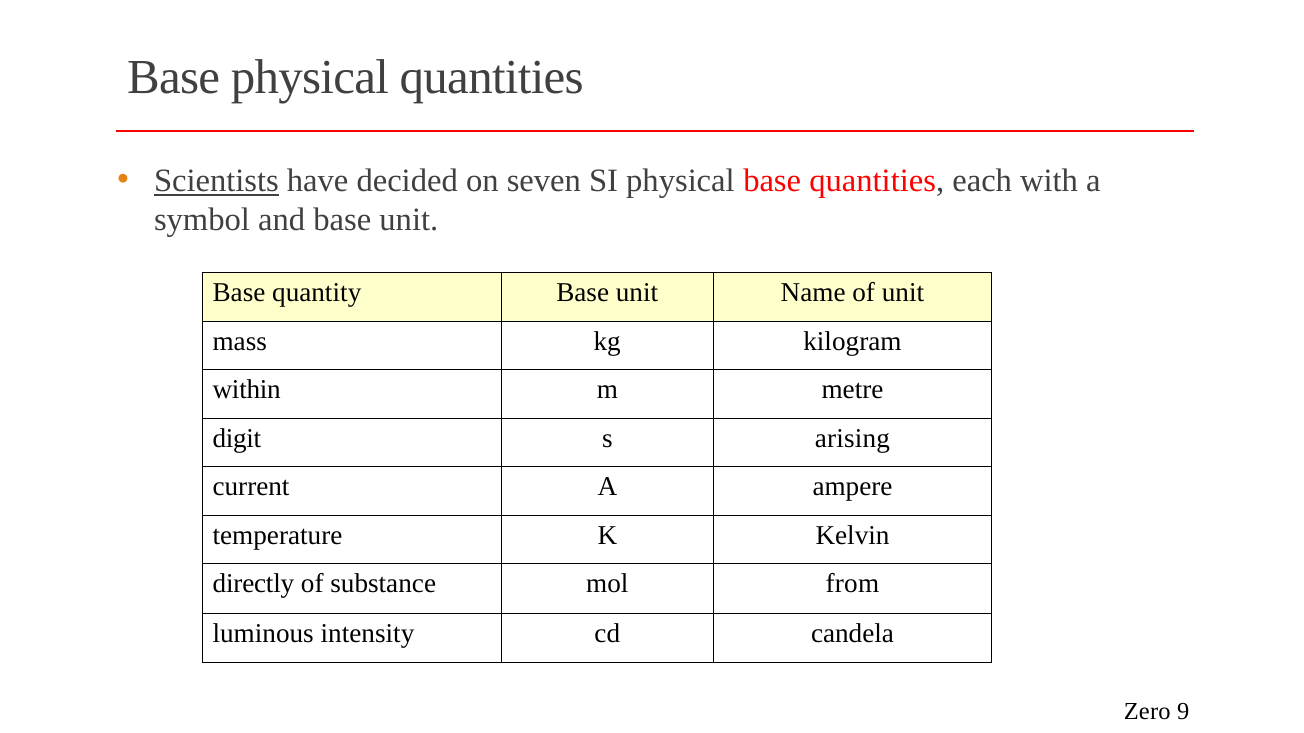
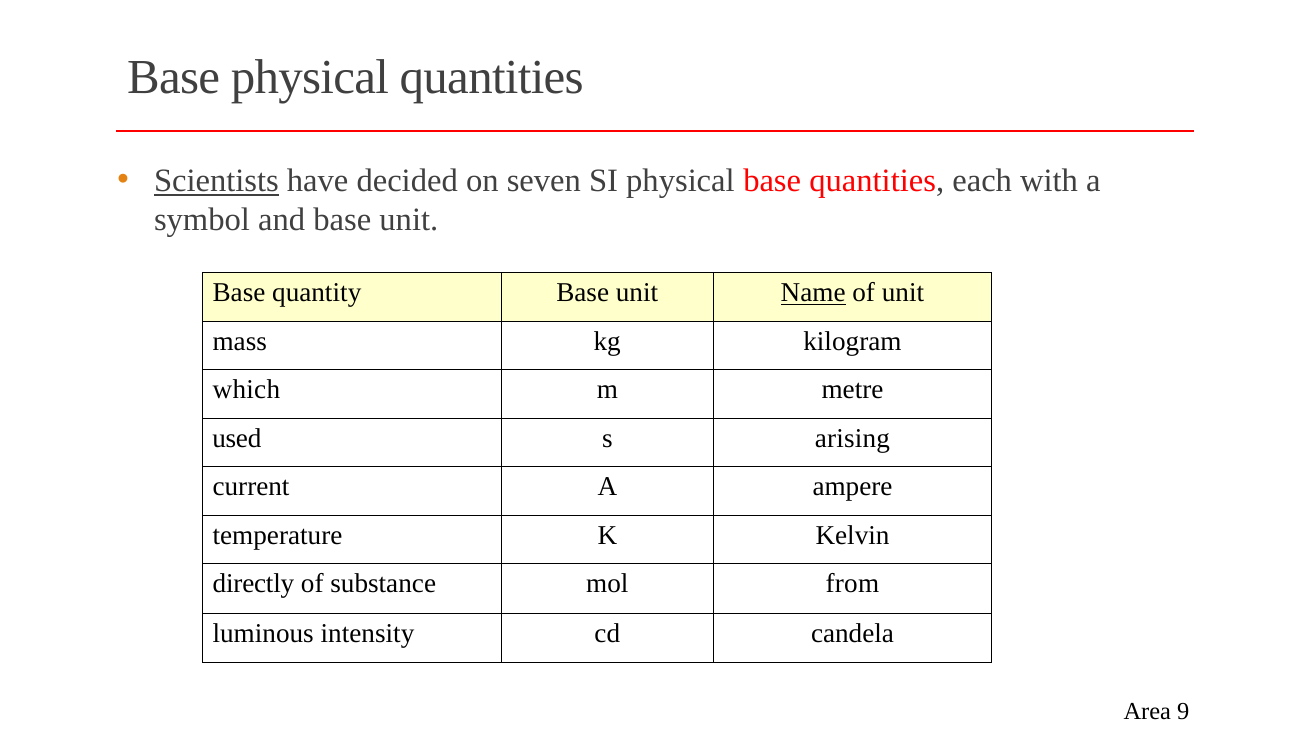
Name underline: none -> present (813, 293)
within: within -> which (246, 390)
digit: digit -> used (237, 439)
Zero: Zero -> Area (1147, 712)
